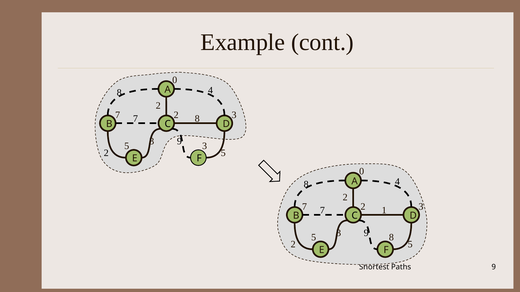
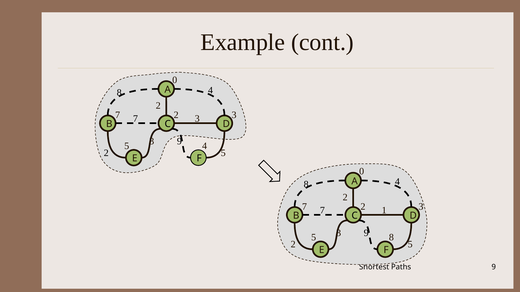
7 8: 8 -> 3 (197, 119)
5 3: 3 -> 4 (205, 146)
